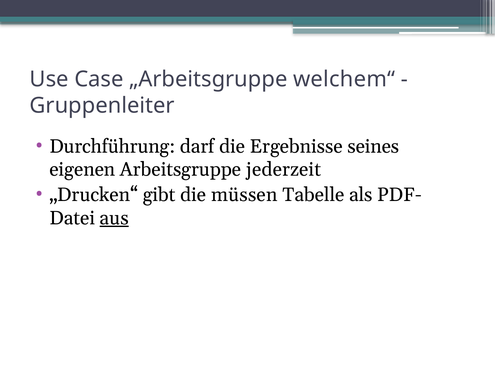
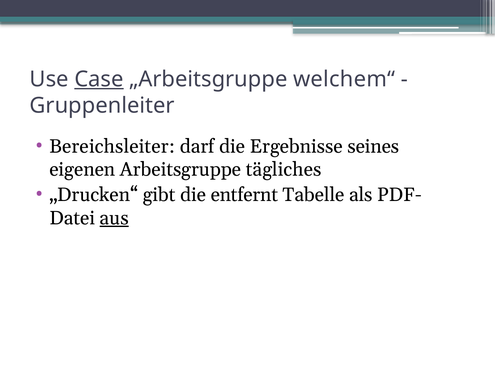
Case underline: none -> present (99, 79)
Durchführung: Durchführung -> Bereichsleiter (112, 146)
jederzeit: jederzeit -> tägliches (284, 169)
müssen: müssen -> entfernt (244, 194)
